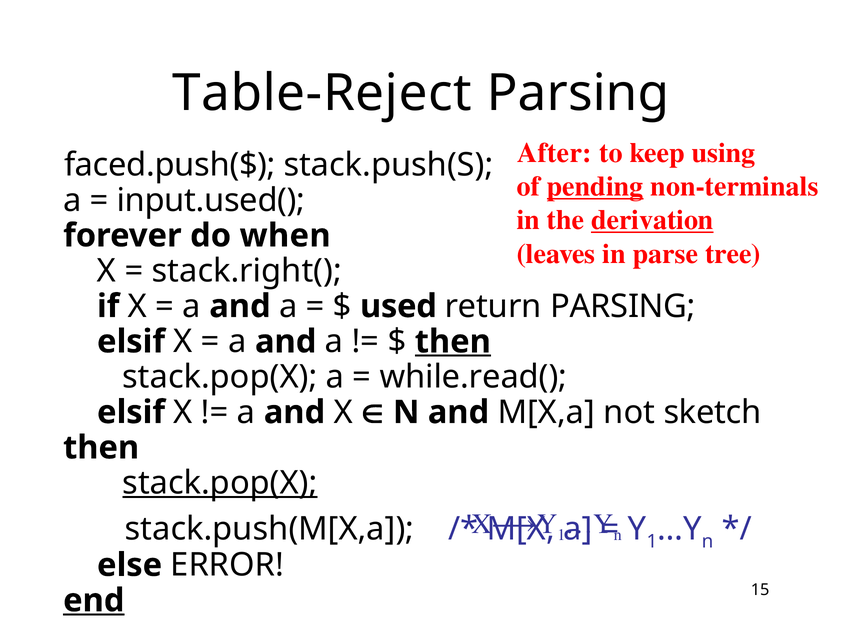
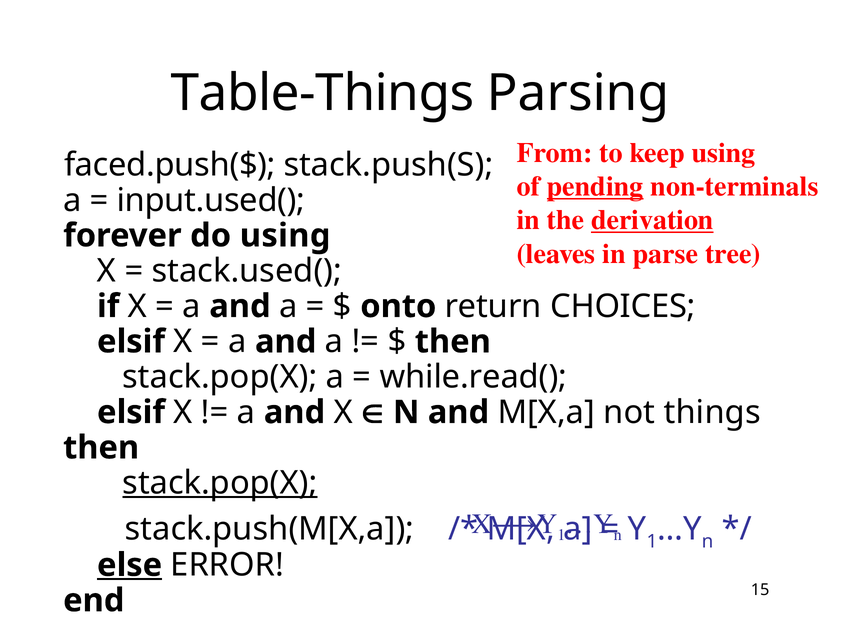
Table-Reject: Table-Reject -> Table-Things (323, 93)
After: After -> From (555, 153)
do when: when -> using (285, 236)
stack.right(: stack.right( -> stack.used( (247, 271)
used: used -> onto (398, 306)
return PARSING: PARSING -> CHOICES (623, 306)
then underline: present -> none (453, 341)
sketch: sketch -> things (712, 412)
else underline: none -> present (130, 565)
end underline: present -> none (94, 600)
